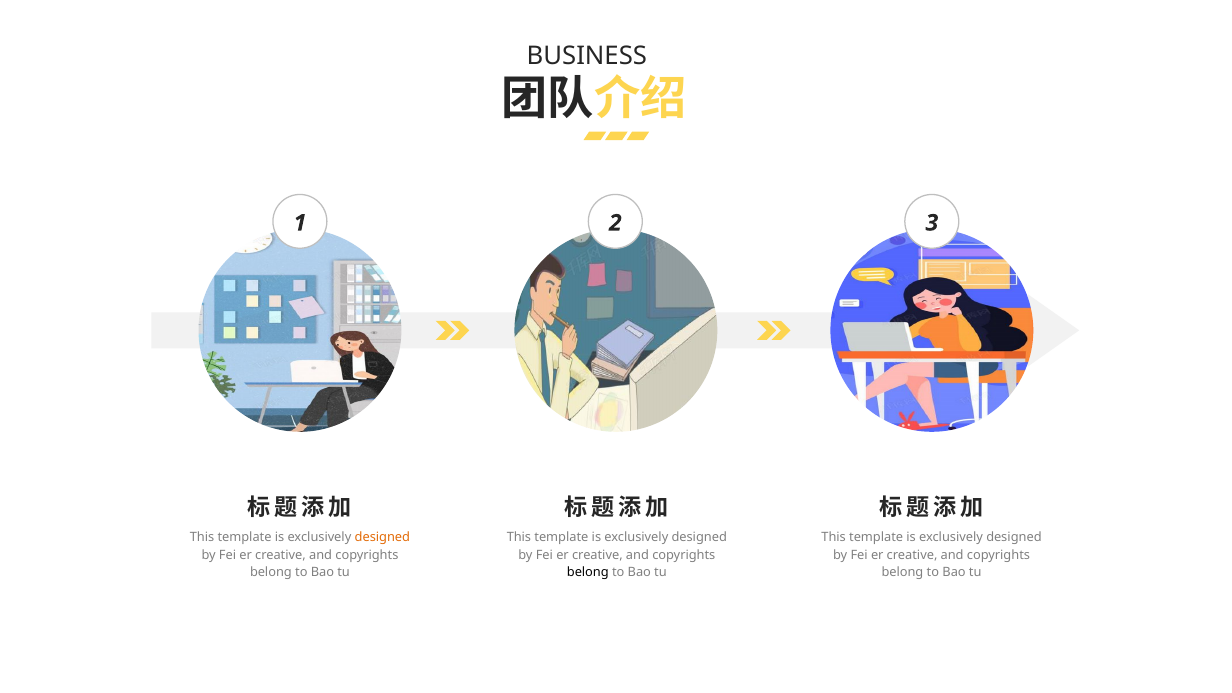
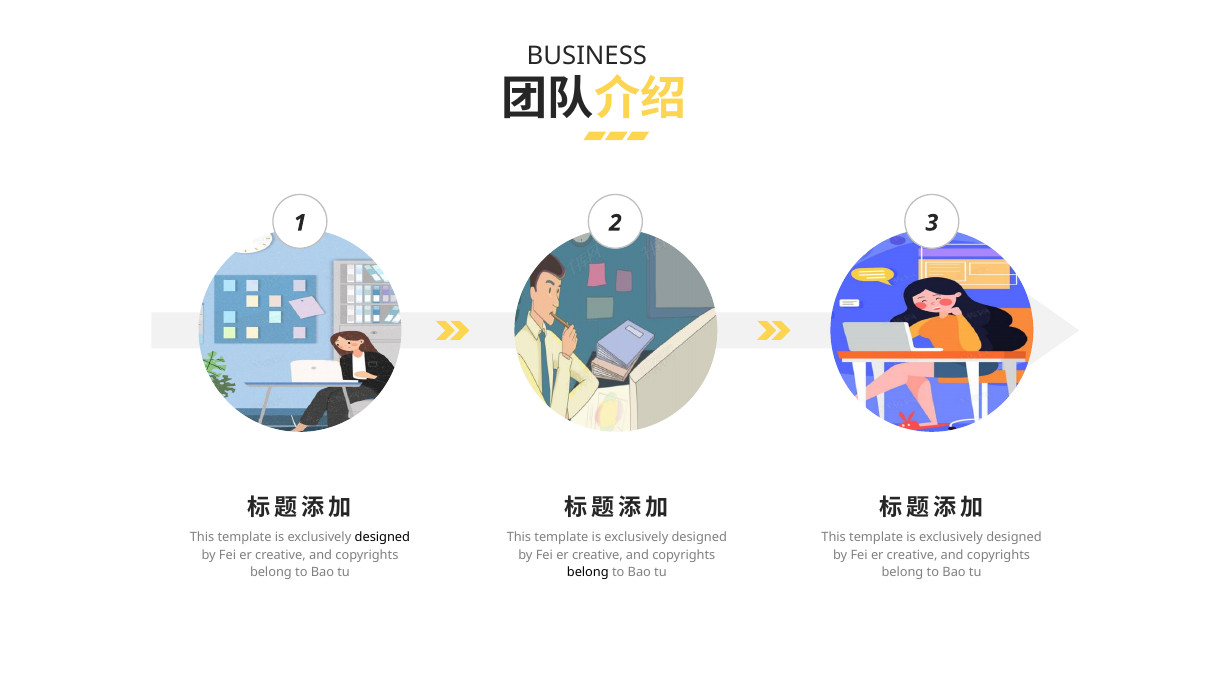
designed colour: orange -> black (382, 537)
